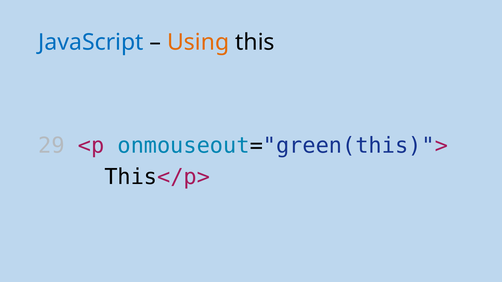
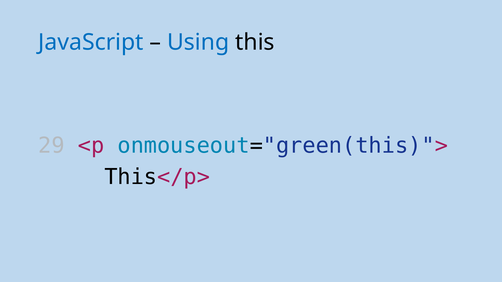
Using colour: orange -> blue (198, 42)
